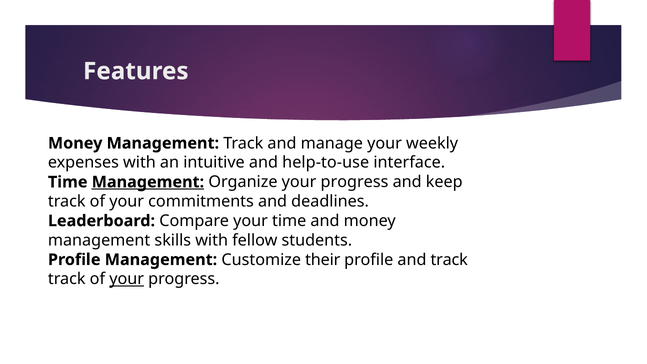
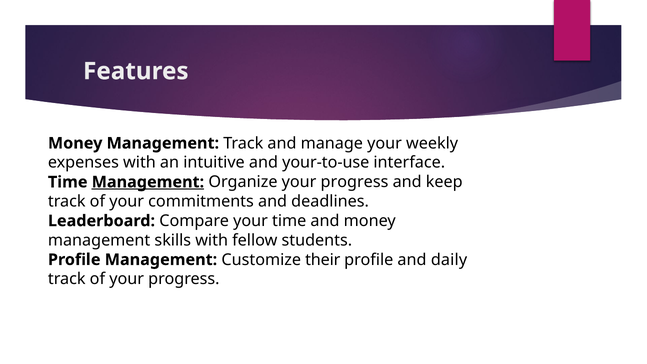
help-to-use: help-to-use -> your-to-use (326, 163)
and track: track -> daily (449, 260)
your underline: present -> none (127, 279)
